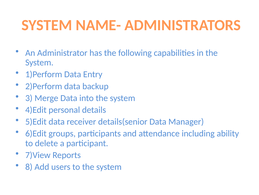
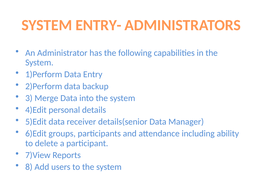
NAME-: NAME- -> ENTRY- (98, 25)
